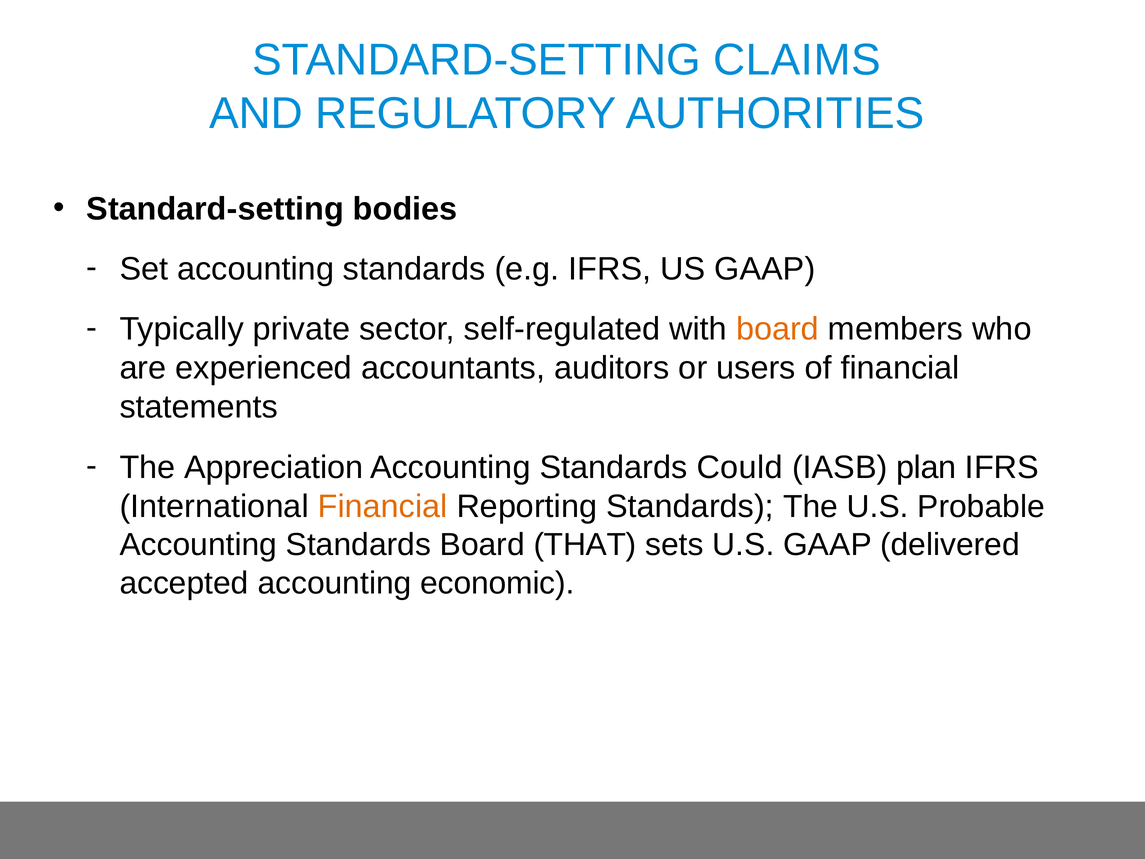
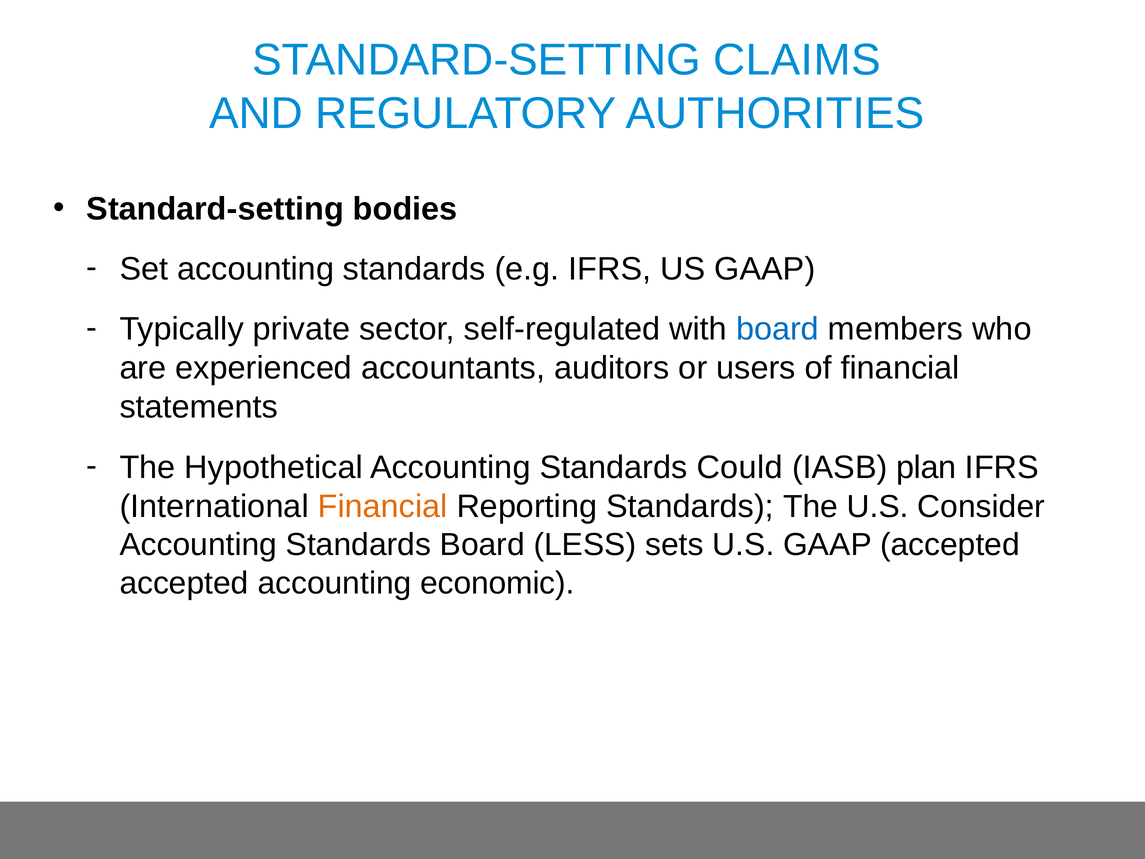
board colour: orange -> blue (778, 329)
Appreciation: Appreciation -> Hypothetical (274, 467)
Probable: Probable -> Consider (981, 506)
THAT: THAT -> LESS (585, 545)
GAAP delivered: delivered -> accepted (950, 545)
